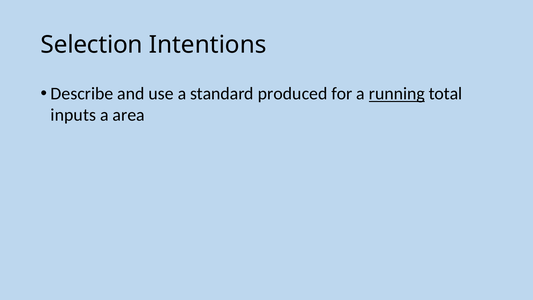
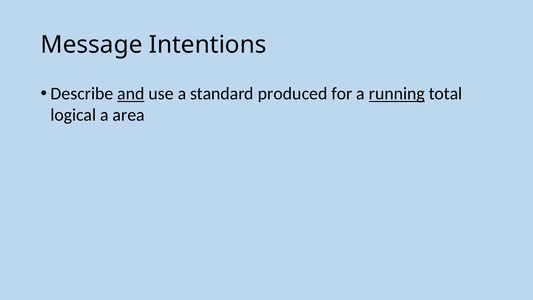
Selection: Selection -> Message (92, 45)
and underline: none -> present (131, 94)
inputs: inputs -> logical (73, 115)
